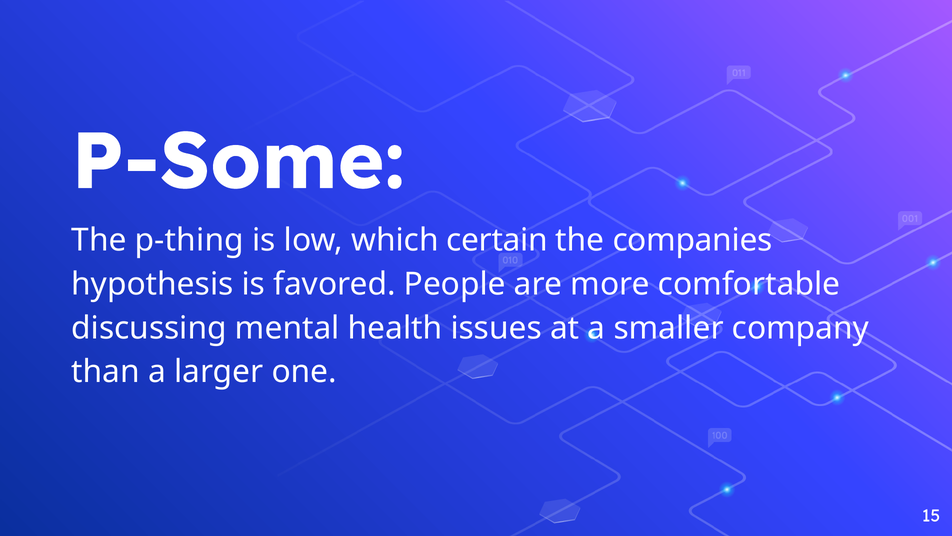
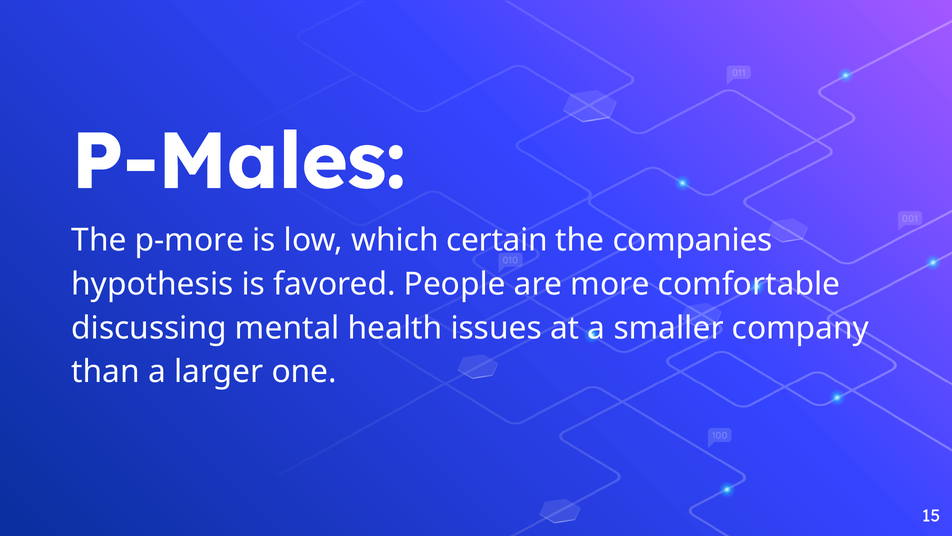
P-Some: P-Some -> P-Males (239, 162)
p-thing: p-thing -> p-more (189, 240)
